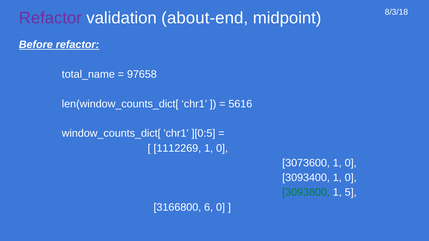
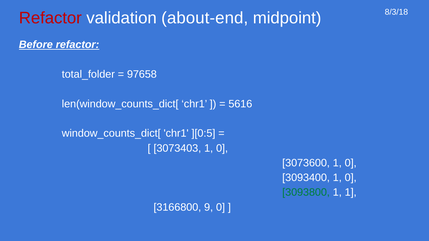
Refactor colour: purple -> red (50, 18)
total_name: total_name -> total_folder (88, 74)
1112269: 1112269 -> 3073403 (177, 148)
1 5: 5 -> 1 (351, 193)
6: 6 -> 9 (209, 208)
